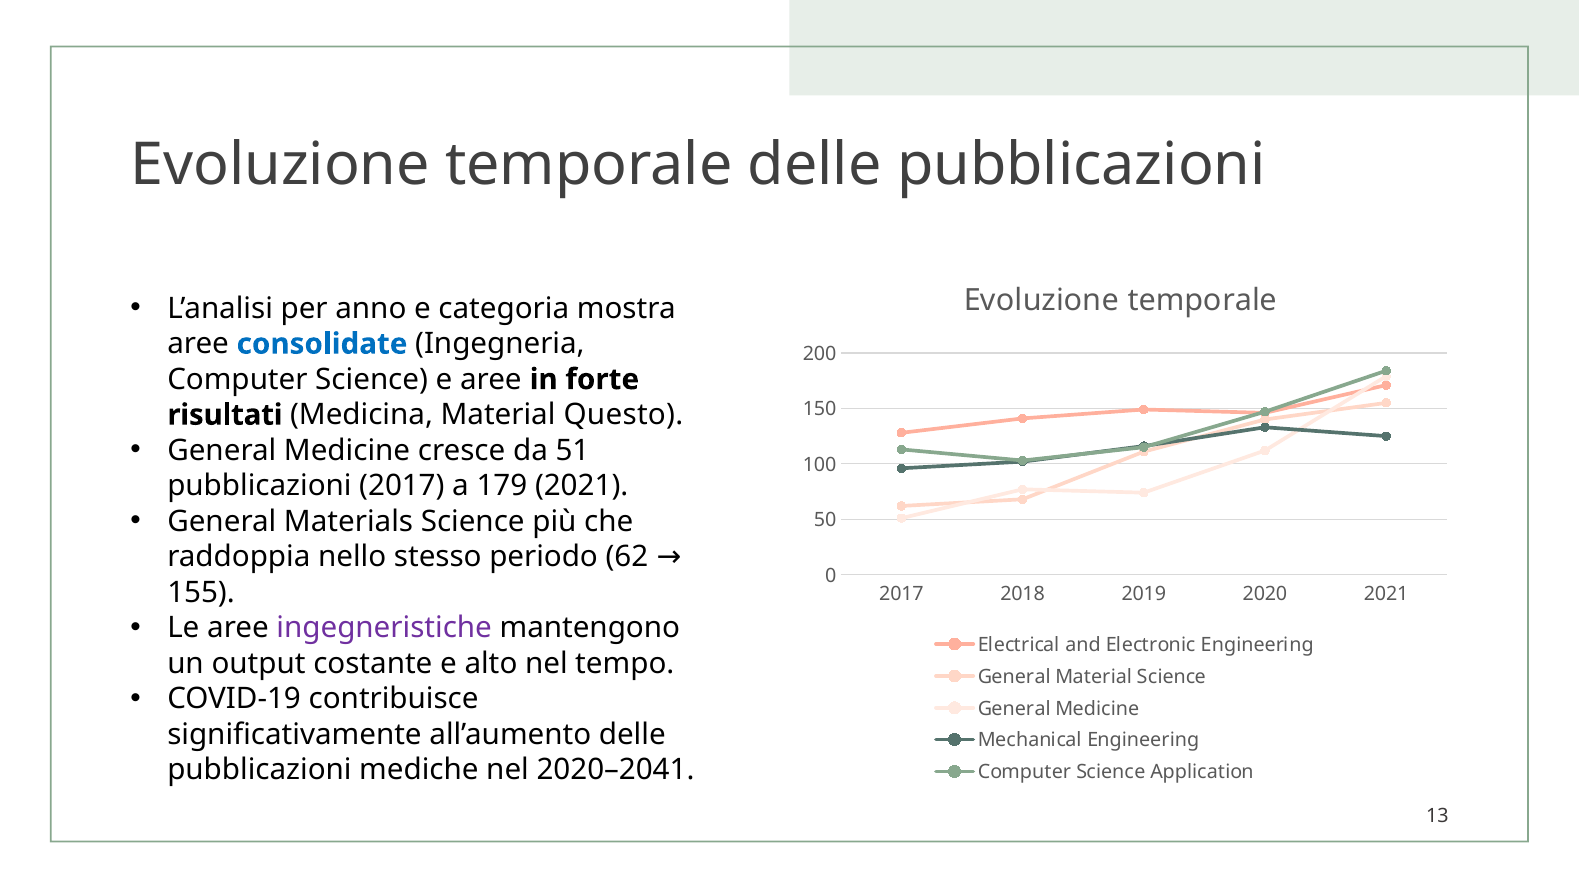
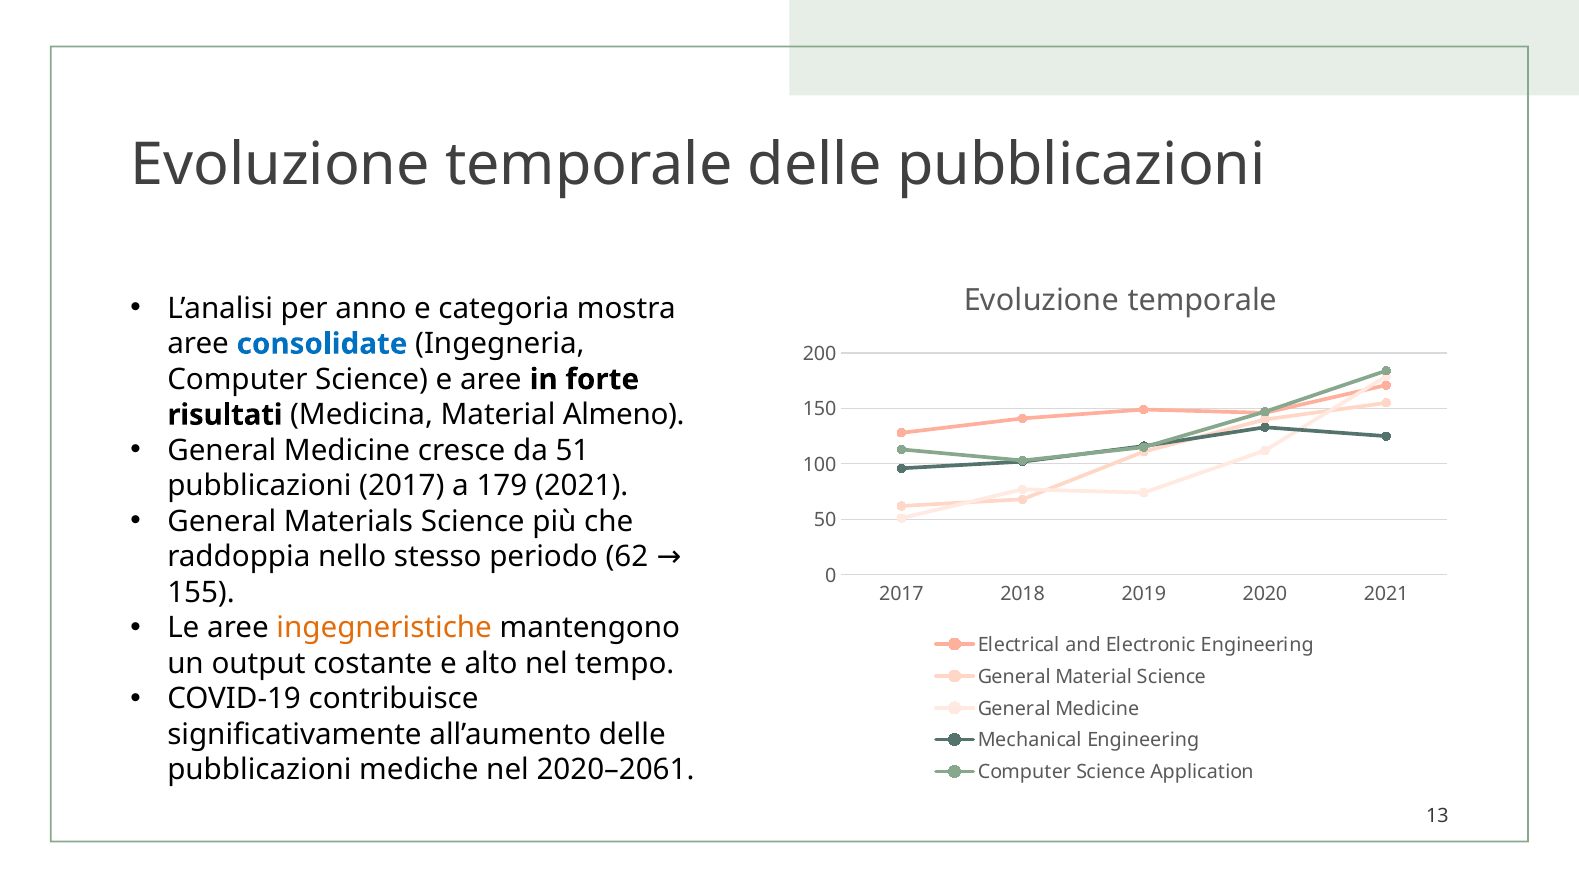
Questo: Questo -> Almeno (624, 415)
ingegneristiche colour: purple -> orange (384, 628)
2020–2041: 2020–2041 -> 2020–2061 (616, 770)
